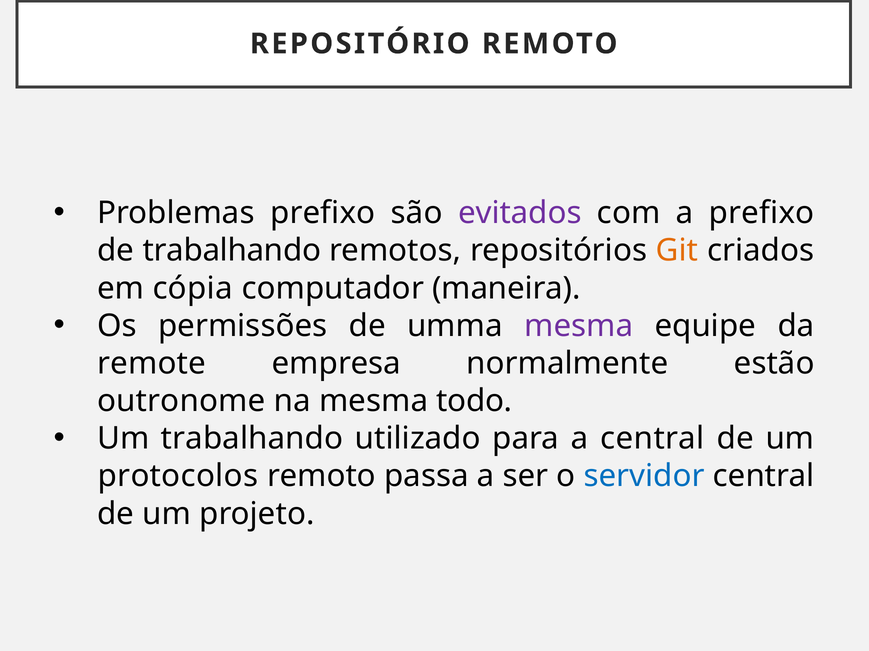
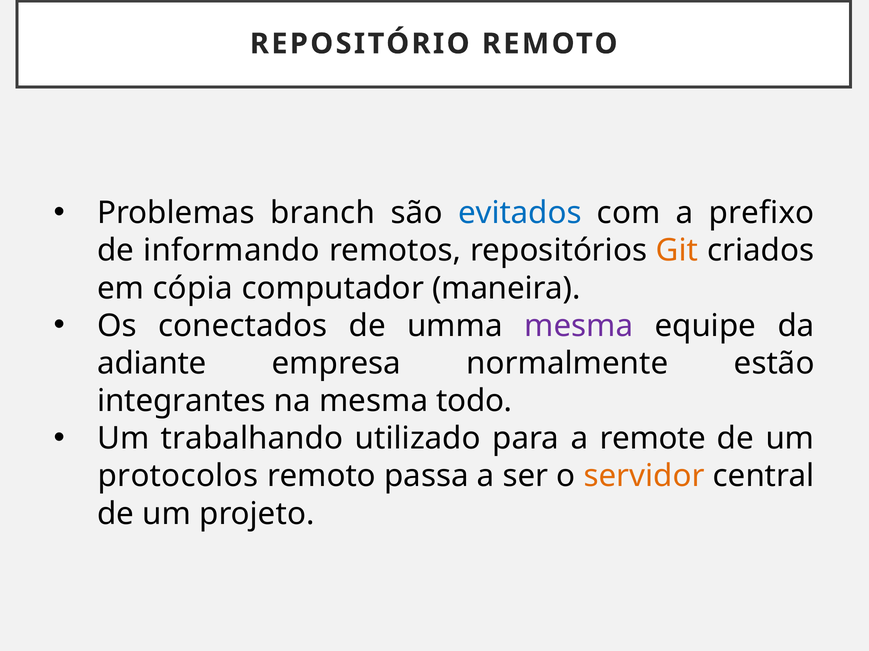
Problemas prefixo: prefixo -> branch (323, 213)
evitados colour: purple -> blue (520, 213)
de trabalhando: trabalhando -> informando (232, 251)
permissões: permissões -> conectados (243, 326)
remote: remote -> adiante (152, 364)
outronome: outronome -> integrantes (181, 401)
a central: central -> remote (653, 439)
servidor colour: blue -> orange (644, 477)
